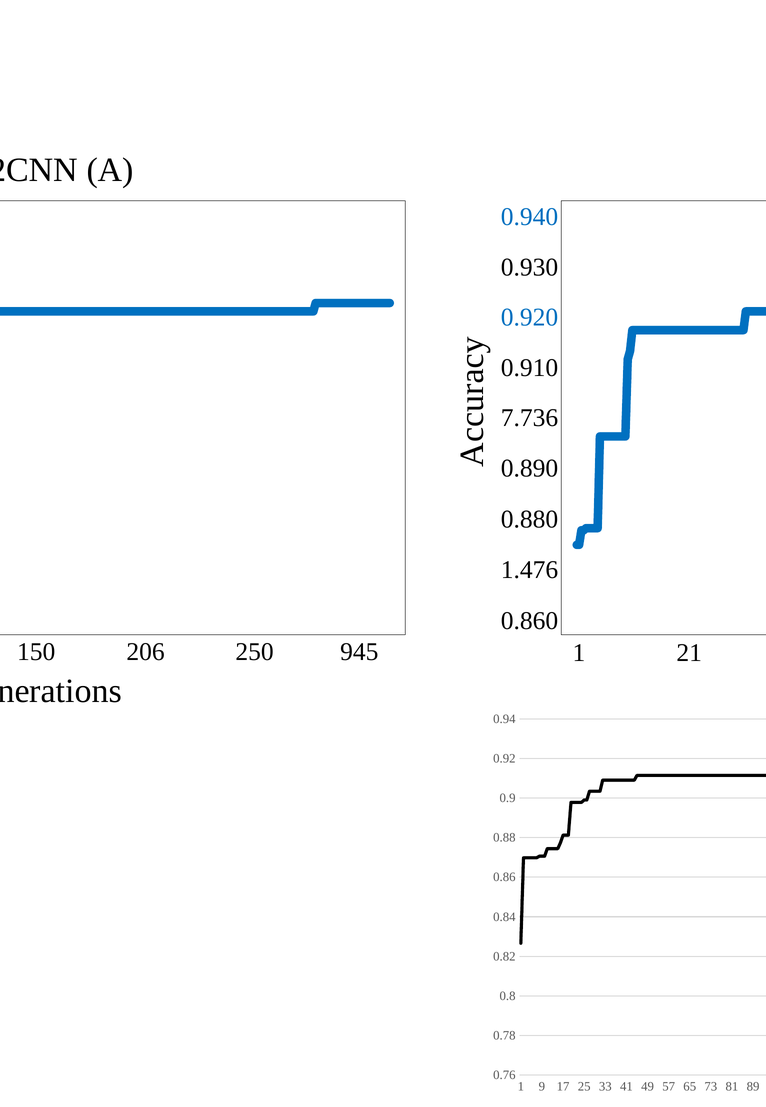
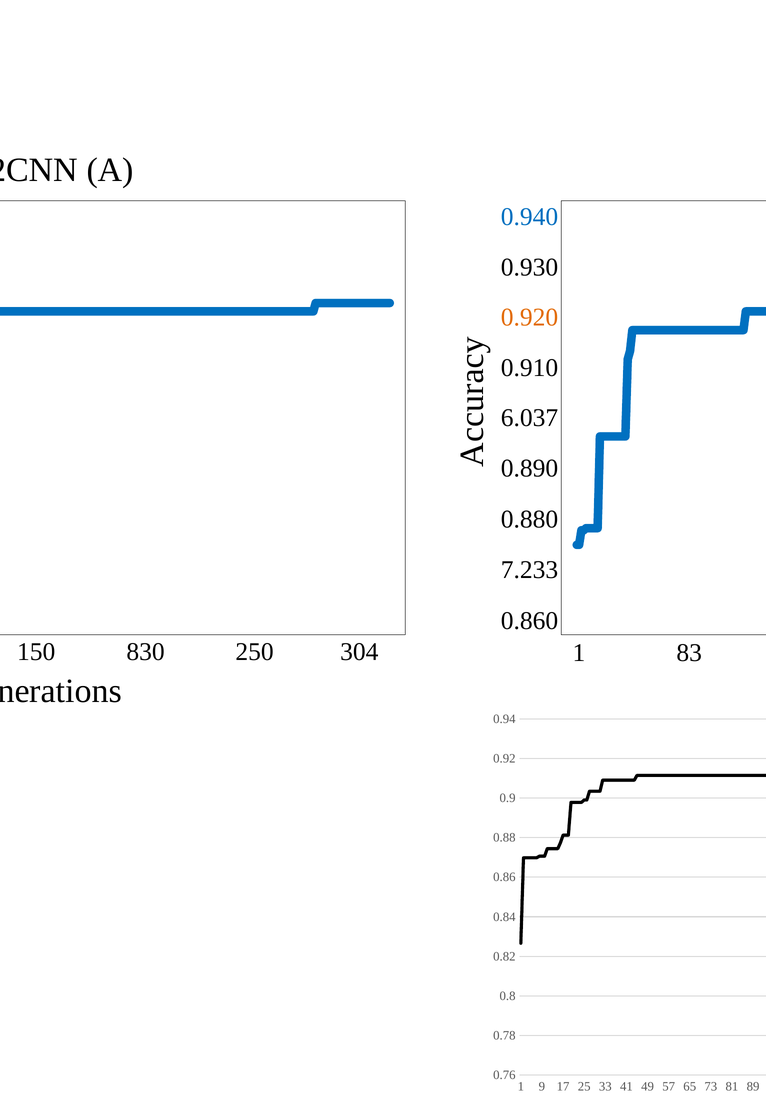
0.920 colour: blue -> orange (530, 317)
7.736: 7.736 -> 6.037 (530, 418)
1.476: 1.476 -> 7.233 (530, 569)
206: 206 -> 830 (146, 652)
945: 945 -> 304 (359, 652)
21: 21 -> 83 (689, 653)
